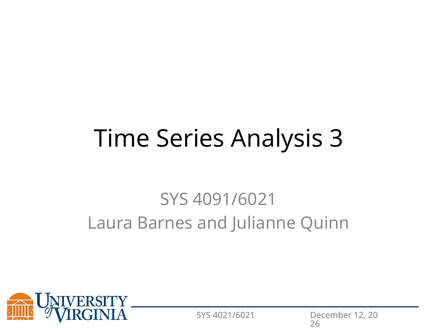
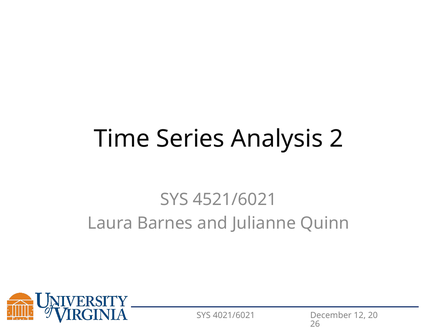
3: 3 -> 2 (336, 139)
4091/6021: 4091/6021 -> 4521/6021 (235, 199)
